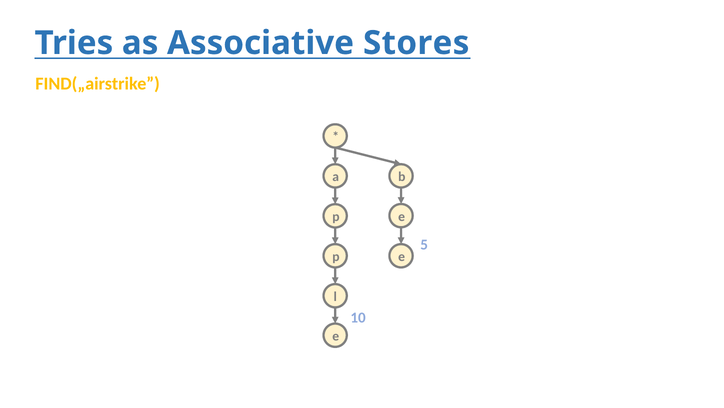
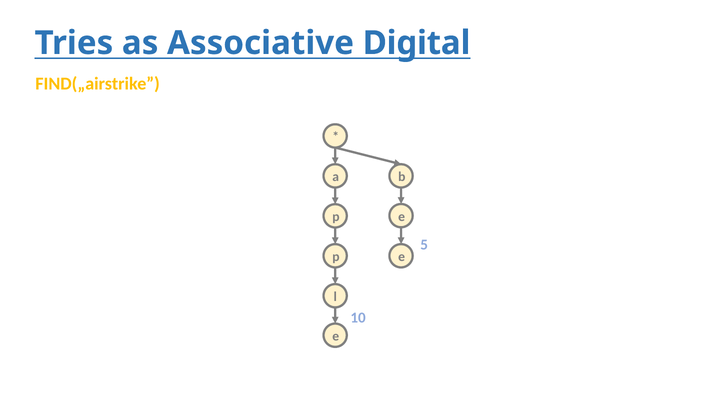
Stores: Stores -> Digital (416, 43)
